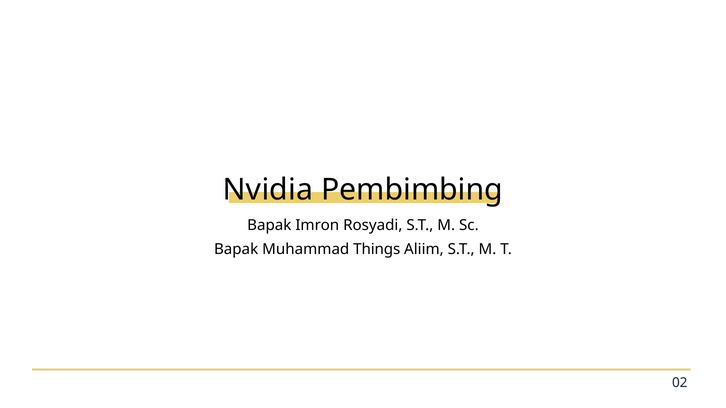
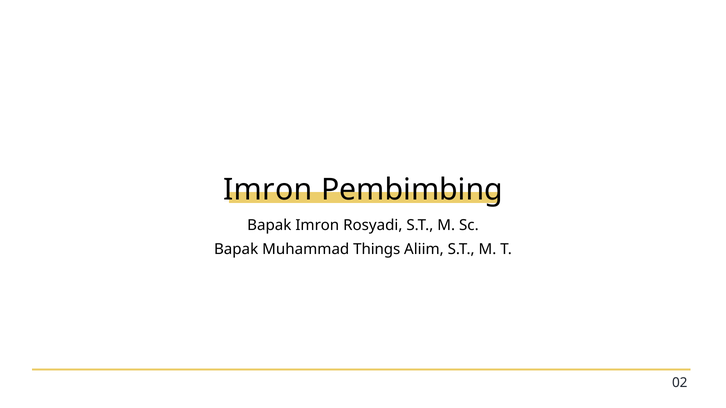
Nvidia: Nvidia -> Imron (268, 190)
